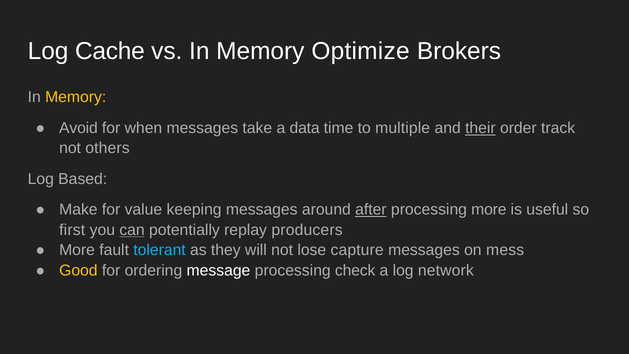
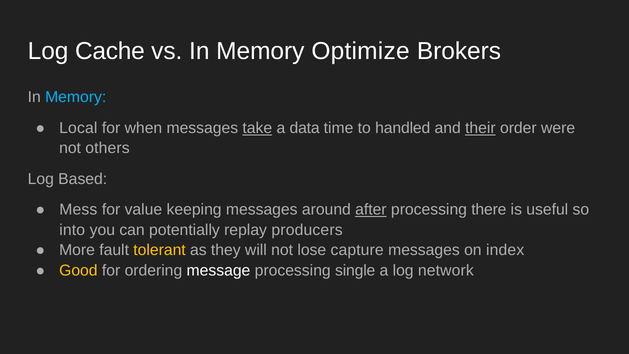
Memory colour: yellow -> light blue (76, 97)
Avoid: Avoid -> Local (78, 128)
take underline: none -> present (257, 128)
multiple: multiple -> handled (403, 128)
track: track -> were (558, 128)
Make: Make -> Mess (78, 210)
processing more: more -> there (489, 210)
first: first -> into (72, 230)
can underline: present -> none (132, 230)
tolerant colour: light blue -> yellow (160, 250)
mess: mess -> index (505, 250)
check: check -> single (355, 270)
